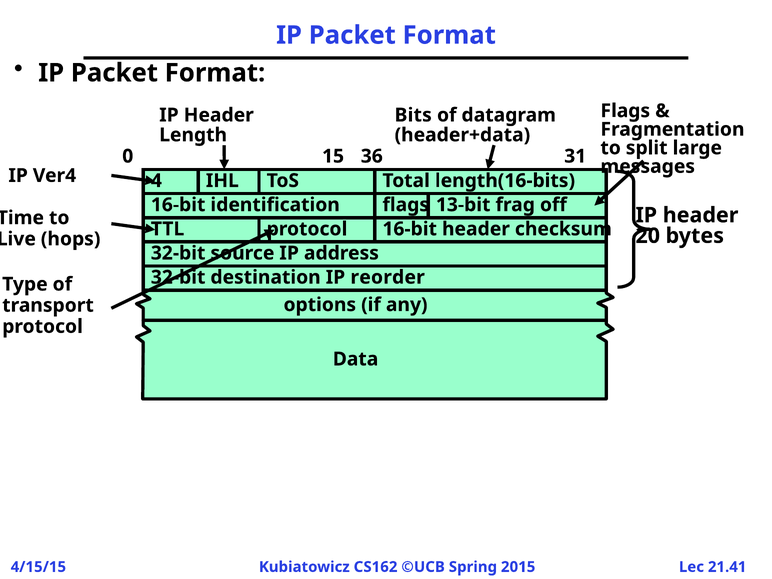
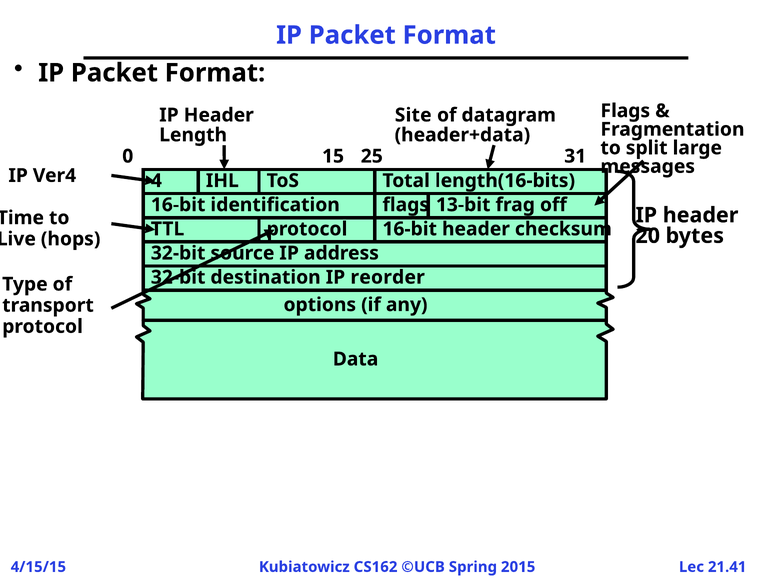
Bits: Bits -> Site (413, 115)
36: 36 -> 25 (372, 156)
